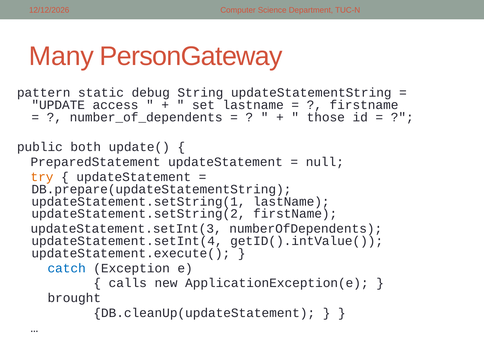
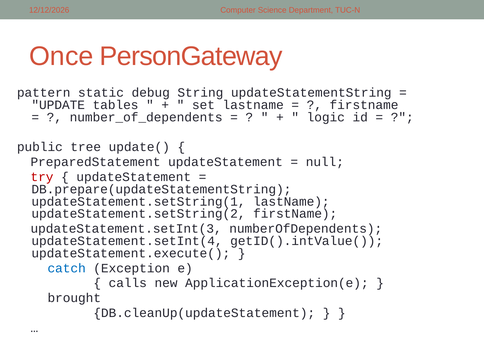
Many: Many -> Once (61, 56)
access: access -> tables (116, 105)
those: those -> logic (326, 117)
both: both -> tree (86, 147)
try colour: orange -> red (42, 177)
